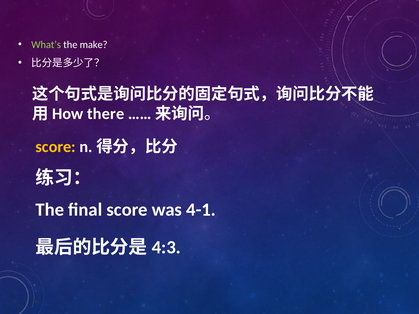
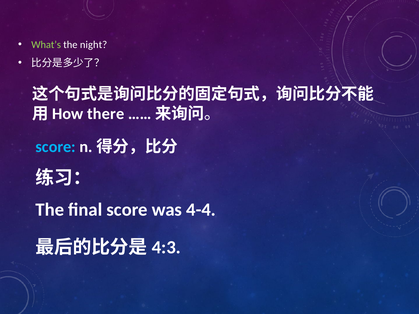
make: make -> night (94, 45)
score colour: yellow -> light blue (56, 147)
4-1: 4-1 -> 4-4 (201, 210)
